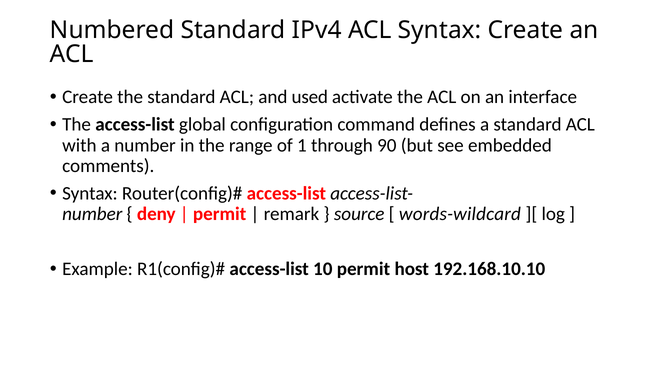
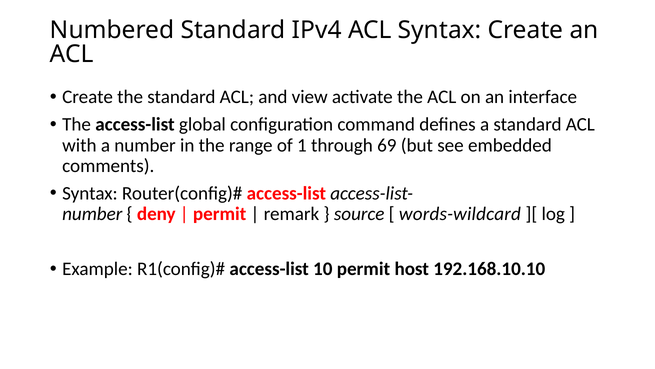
used: used -> view (310, 97)
90: 90 -> 69 (387, 145)
